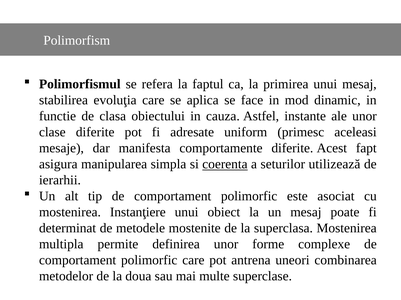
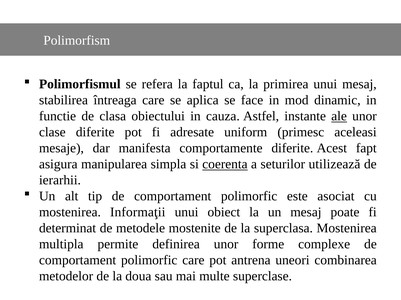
evoluţia: evoluţia -> întreaga (115, 101)
ale underline: none -> present (339, 117)
Instanţiere: Instanţiere -> Informaţii (138, 213)
